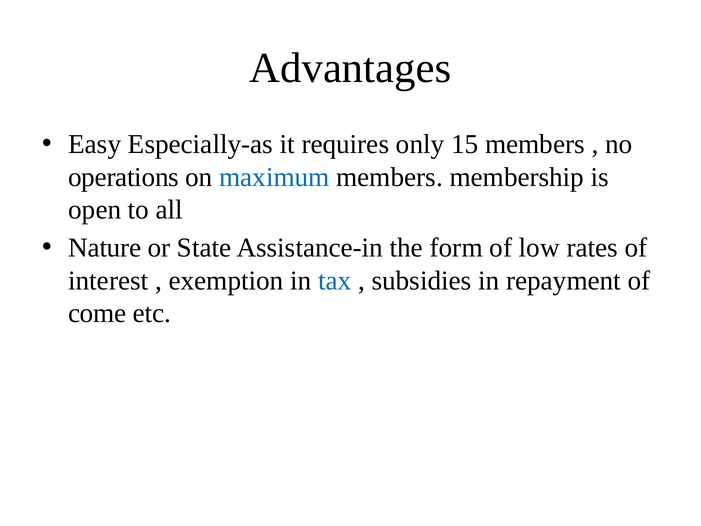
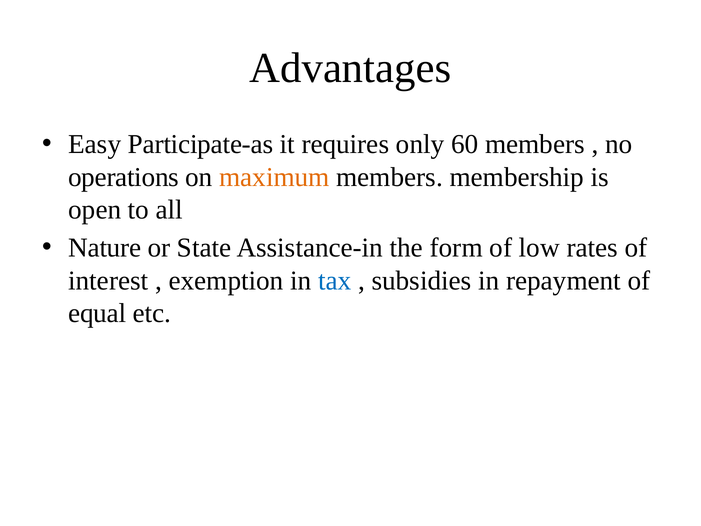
Especially-as: Especially-as -> Participate-as (201, 144)
15: 15 -> 60 (465, 144)
maximum colour: blue -> orange (274, 177)
come: come -> equal (97, 313)
